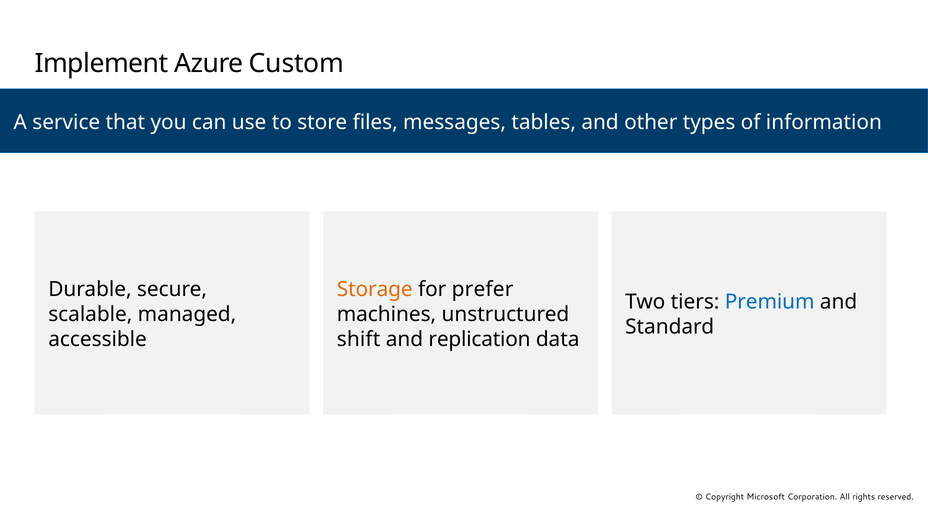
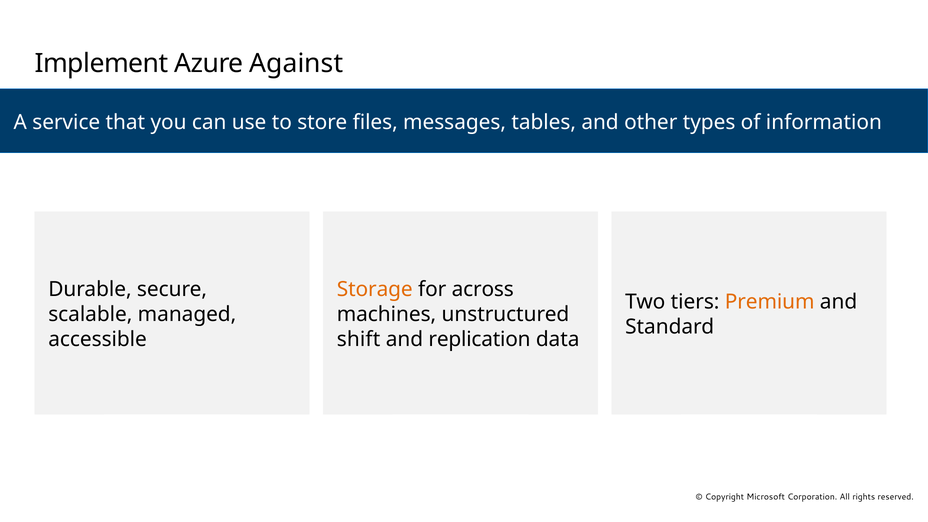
Custom: Custom -> Against (296, 63)
prefer: prefer -> across (483, 289)
Premium colour: blue -> orange (770, 302)
